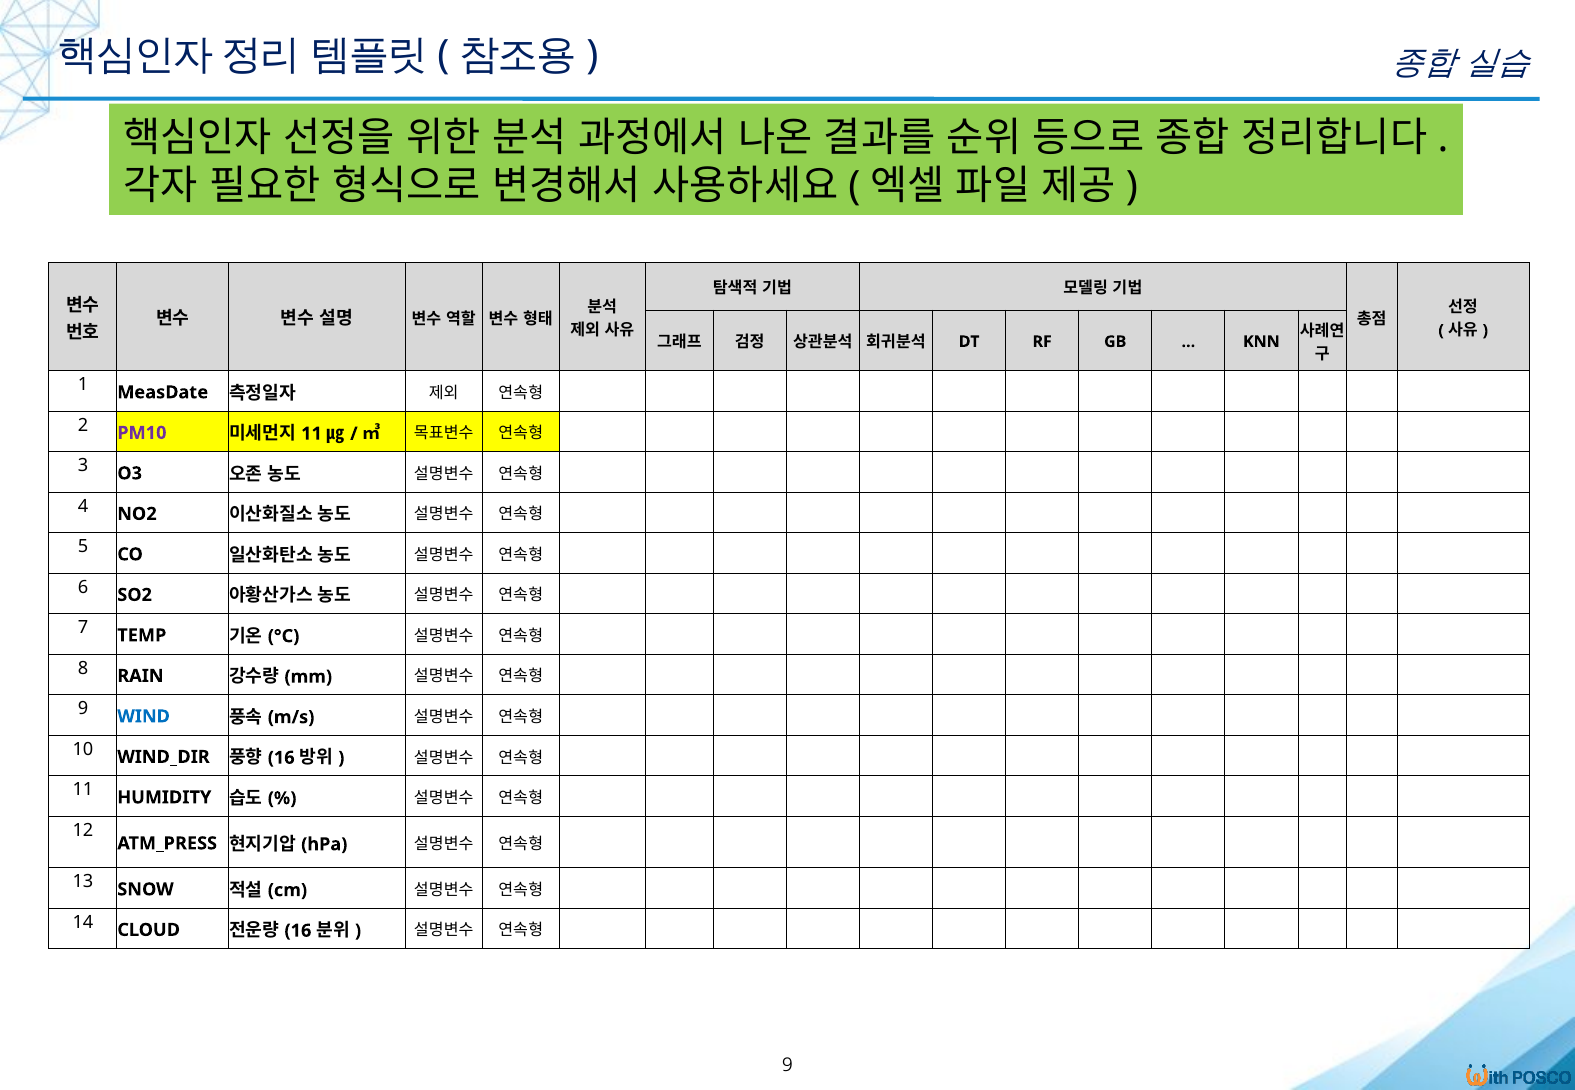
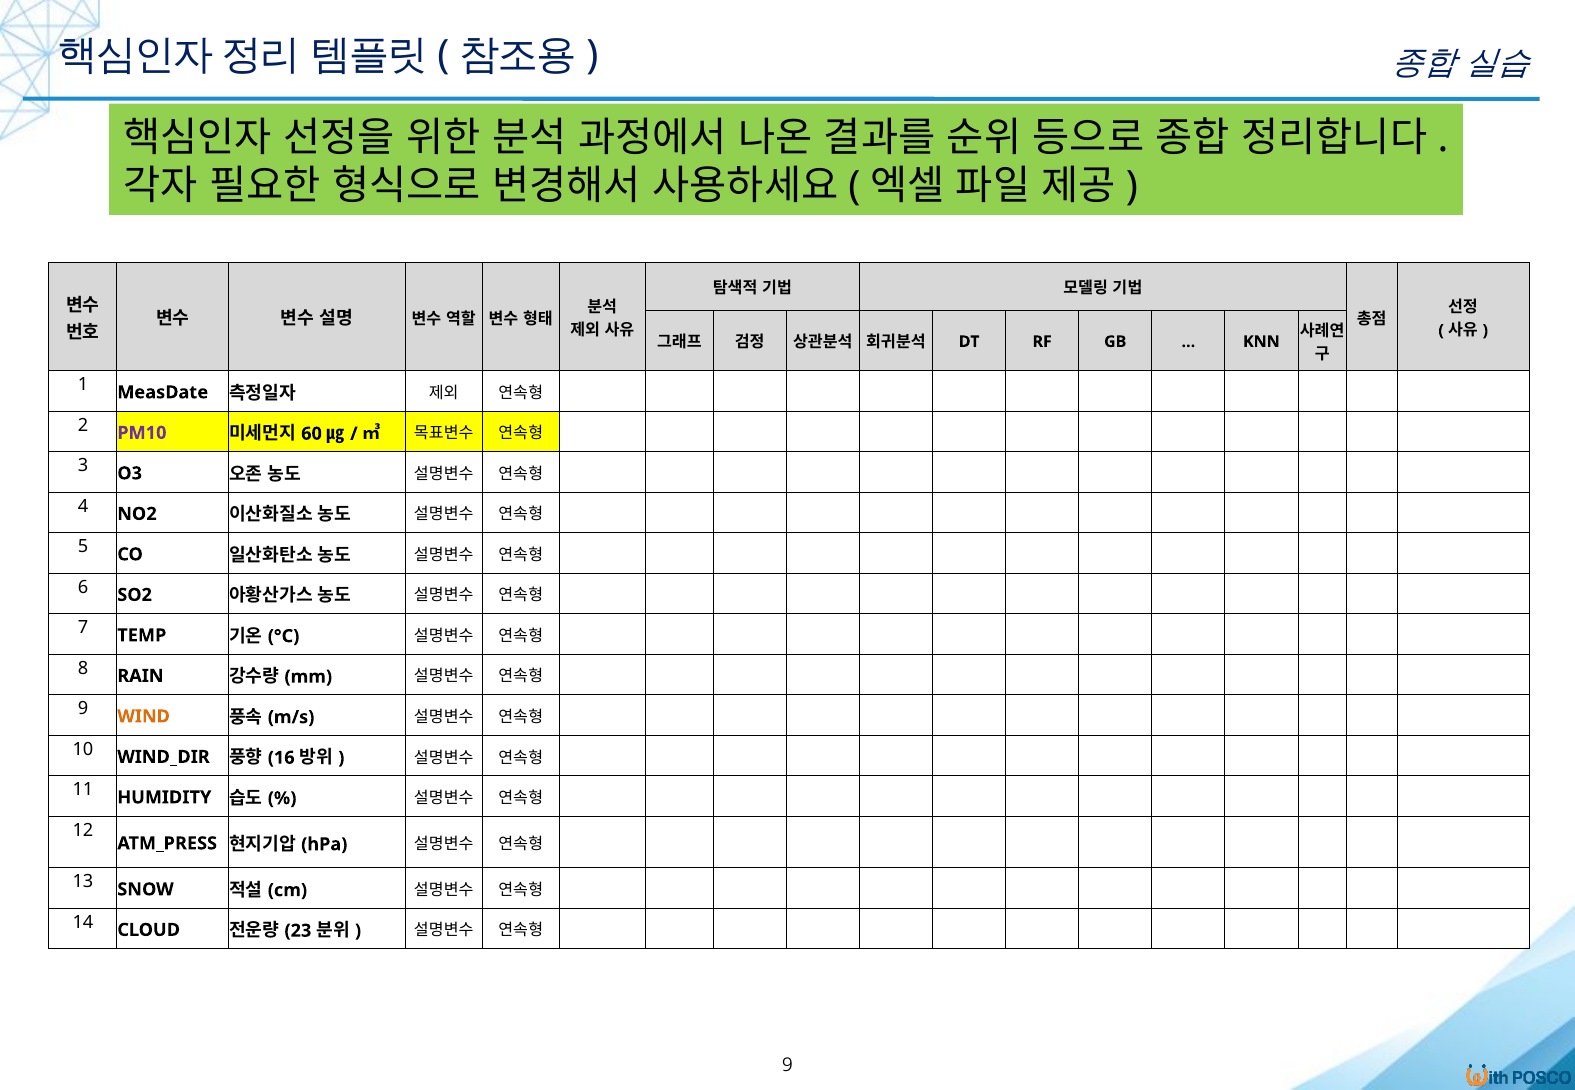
11: 11 -> 60 (312, 434)
WIND colour: blue -> orange (144, 717)
16: 16 -> 23 (298, 931)
